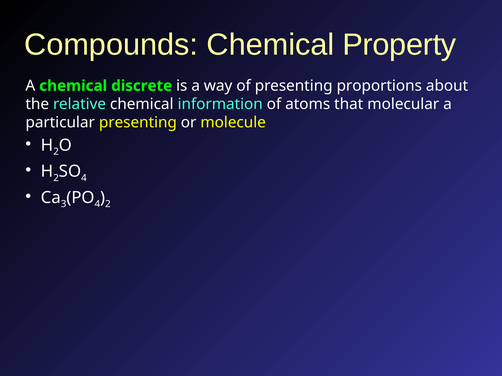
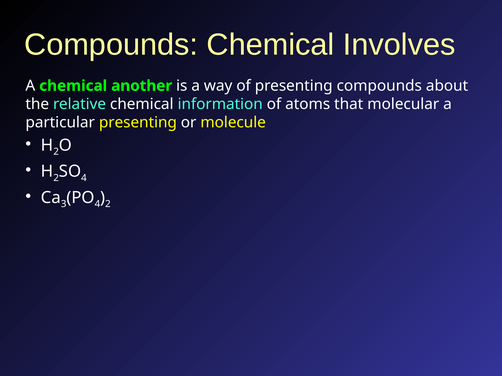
Property: Property -> Involves (399, 45)
discrete: discrete -> another (142, 86)
presenting proportions: proportions -> compounds (379, 86)
